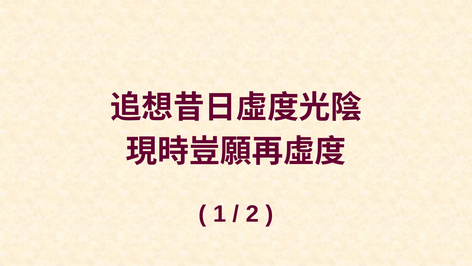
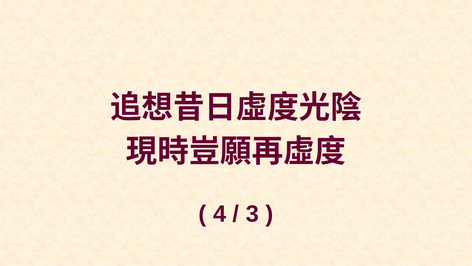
1: 1 -> 4 (220, 213)
2: 2 -> 3 (252, 213)
